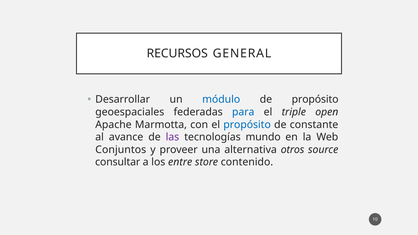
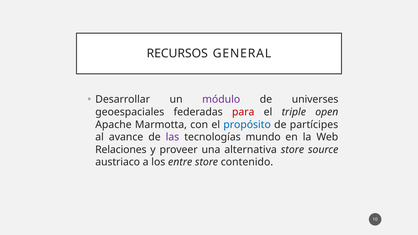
módulo colour: blue -> purple (221, 100)
de propósito: propósito -> universes (315, 100)
para colour: blue -> red (243, 112)
constante: constante -> partícipes (314, 125)
Conjuntos: Conjuntos -> Relaciones (121, 150)
alternativa otros: otros -> store (292, 150)
consultar: consultar -> austriaco (118, 162)
